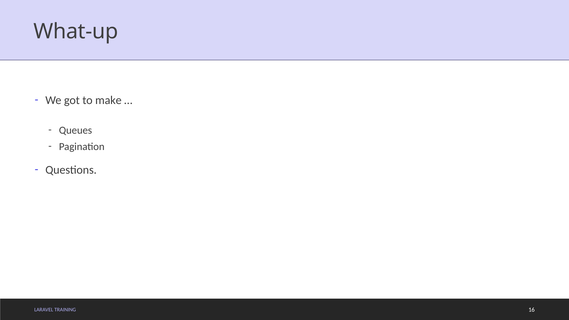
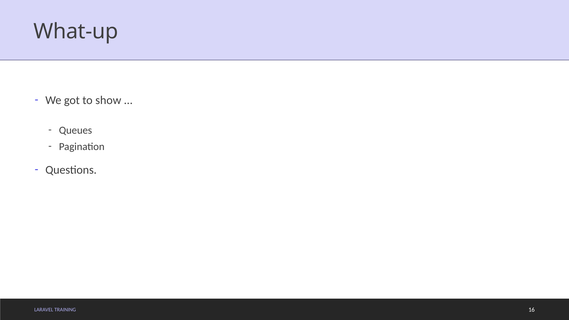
make: make -> show (108, 100)
